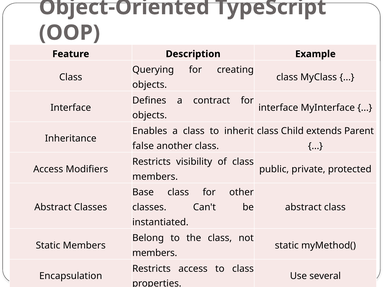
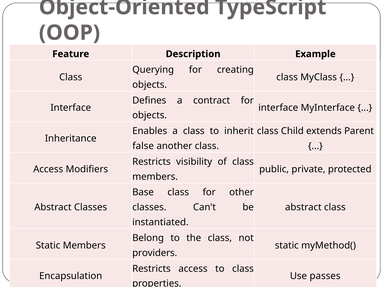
members: members -> providers (155, 253)
several: several -> passes (325, 276)
